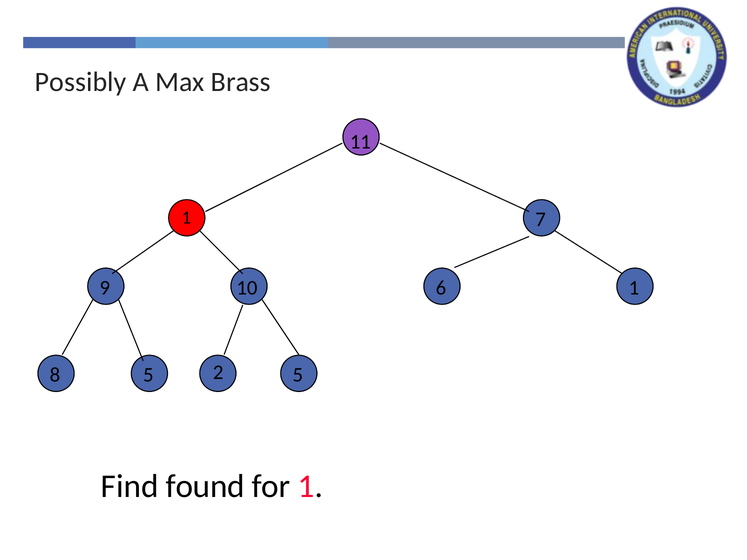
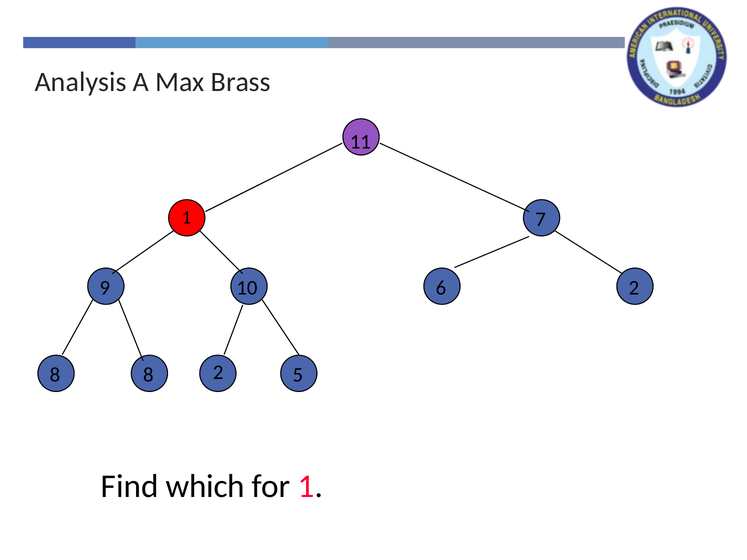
Possibly: Possibly -> Analysis (81, 82)
6 1: 1 -> 2 (634, 288)
8 5: 5 -> 8 (148, 375)
found: found -> which (205, 487)
